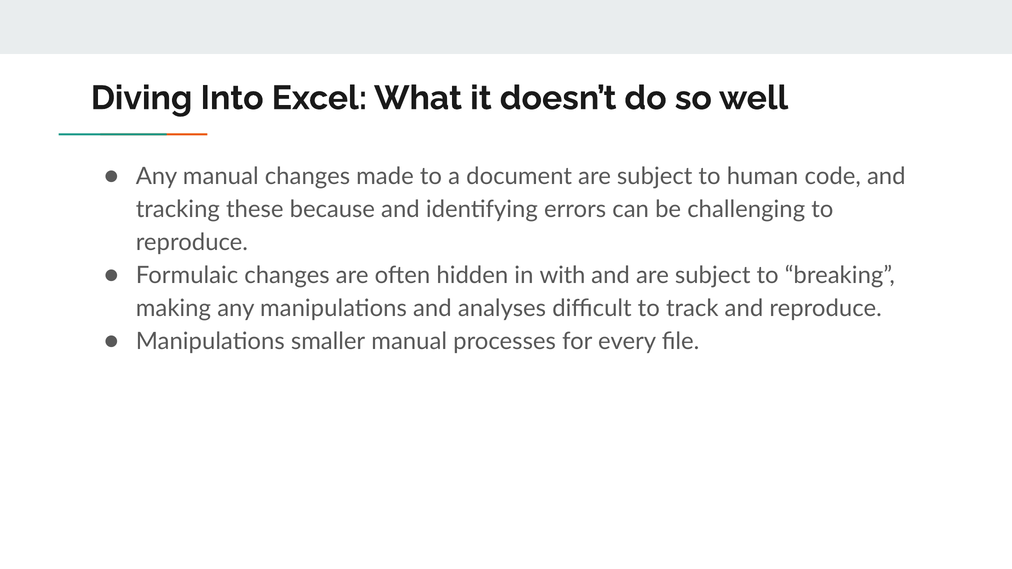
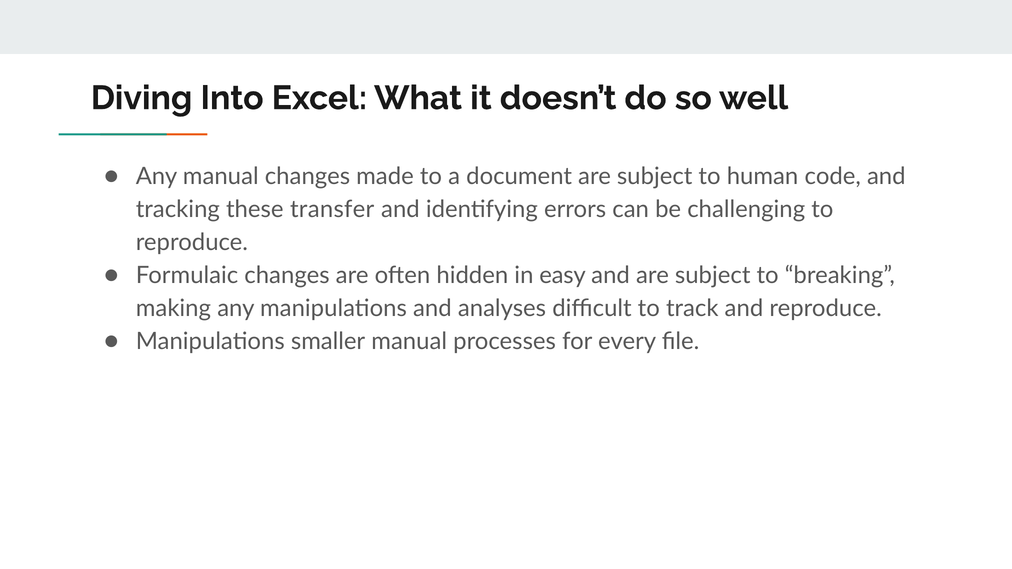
because: because -> transfer (332, 210)
with: with -> easy (563, 276)
